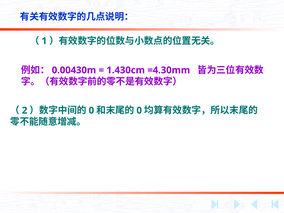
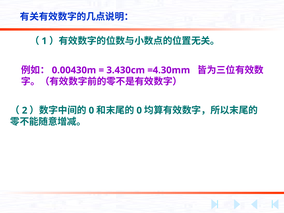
1.430cm: 1.430cm -> 3.430cm (126, 70)
